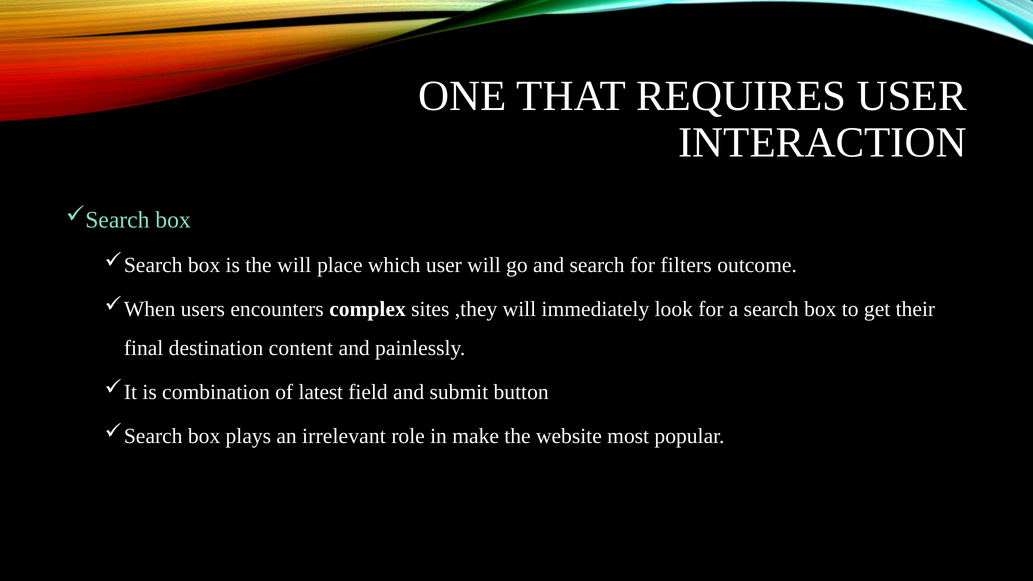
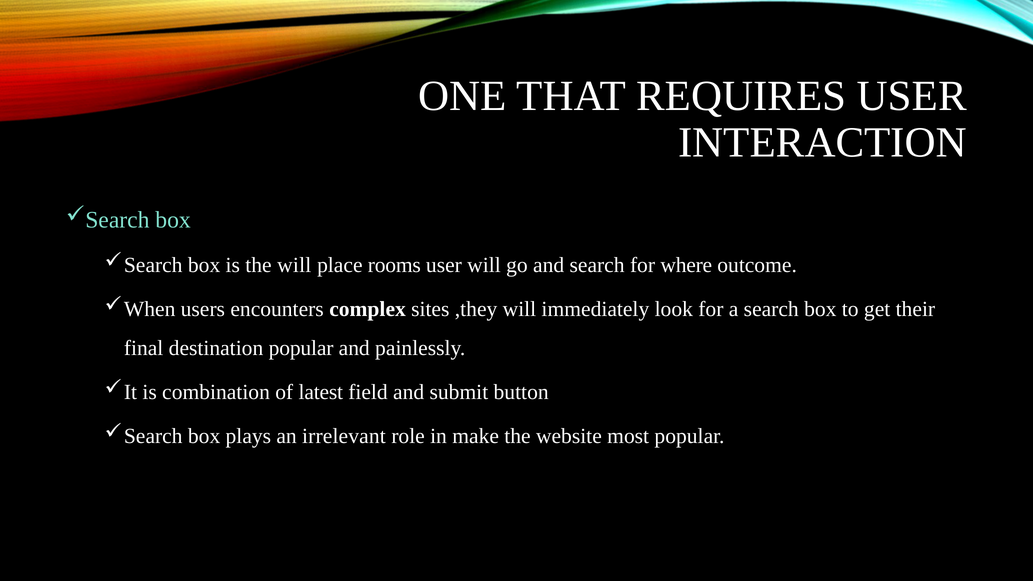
which: which -> rooms (394, 265)
filters: filters -> where (686, 265)
destination content: content -> popular (301, 348)
